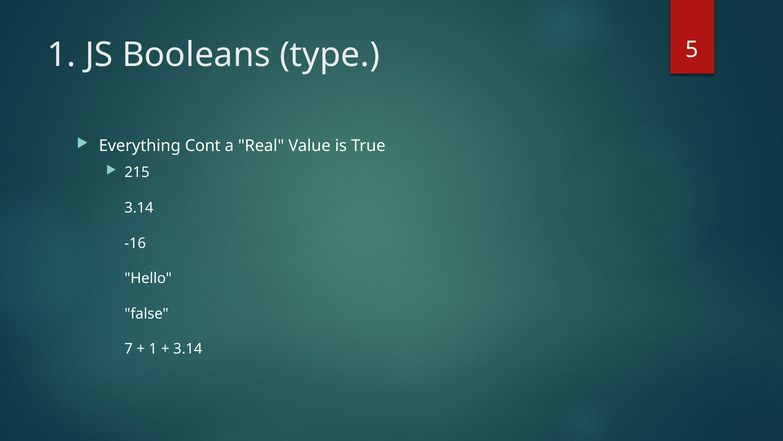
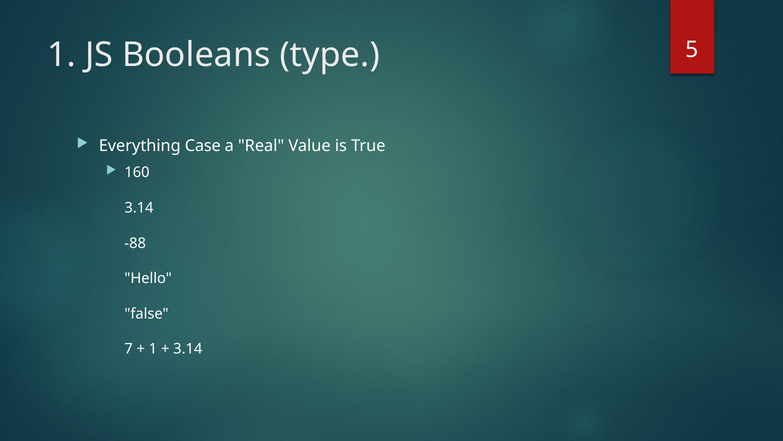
Cont: Cont -> Case (203, 146)
215: 215 -> 160 (137, 172)
-16: -16 -> -88 (135, 243)
